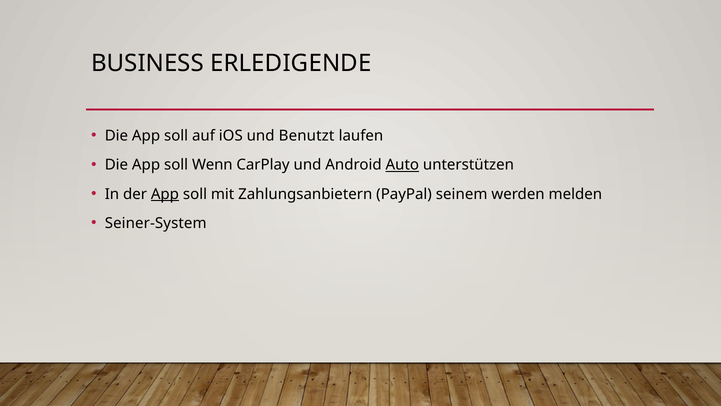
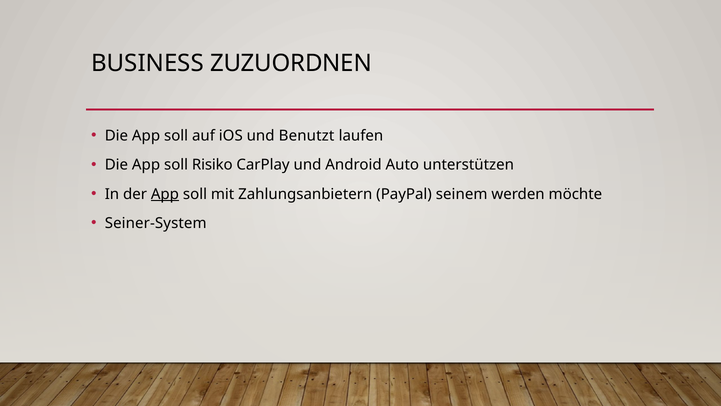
ERLEDIGENDE: ERLEDIGENDE -> ZUZUORDNEN (291, 63)
Wenn: Wenn -> Risiko (212, 165)
Auto underline: present -> none (402, 165)
melden: melden -> möchte (575, 194)
